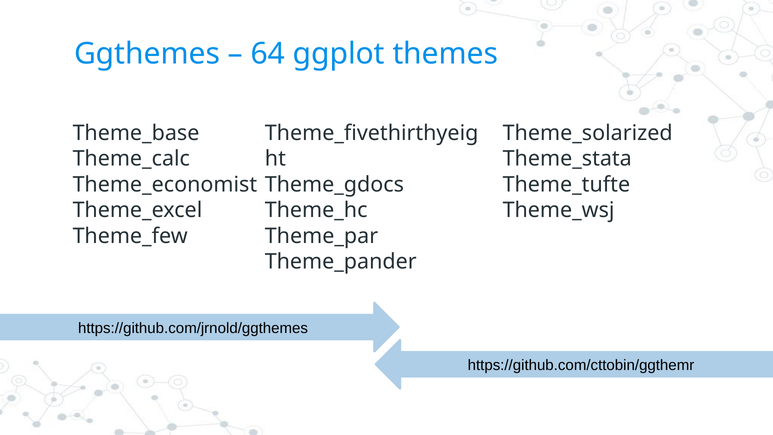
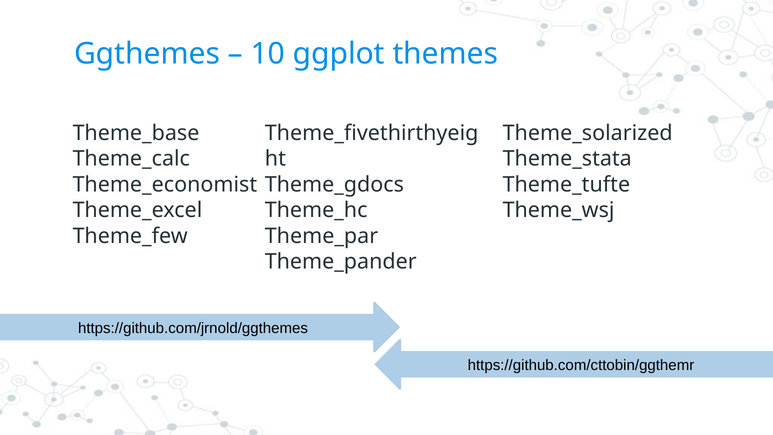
64: 64 -> 10 (268, 54)
